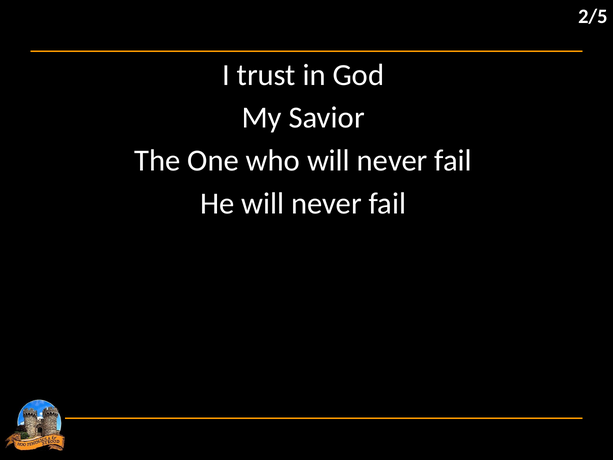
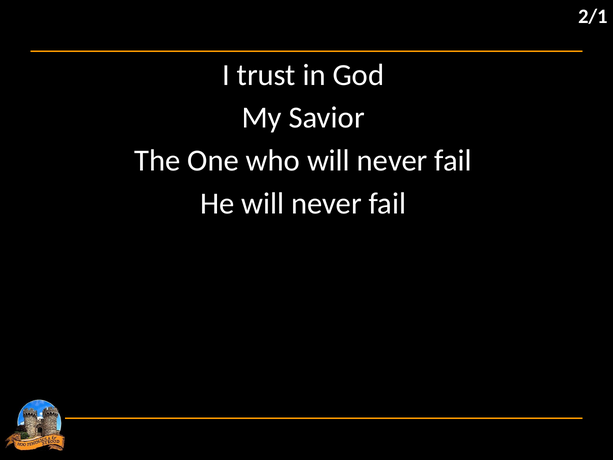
2/5: 2/5 -> 2/1 (593, 17)
